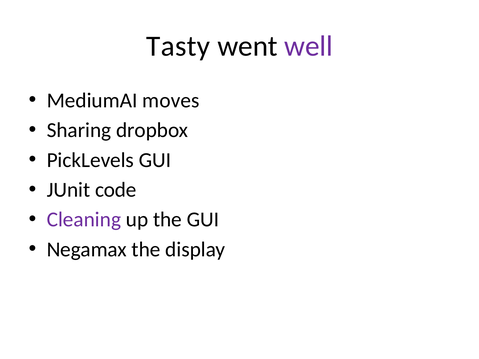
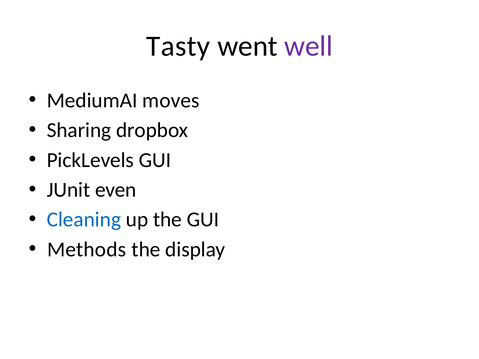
code: code -> even (116, 190)
Cleaning colour: purple -> blue (84, 220)
Negamax: Negamax -> Methods (87, 250)
